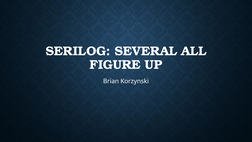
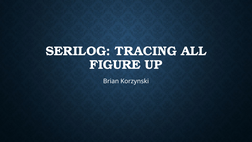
SEVERAL: SEVERAL -> TRACING (146, 51)
